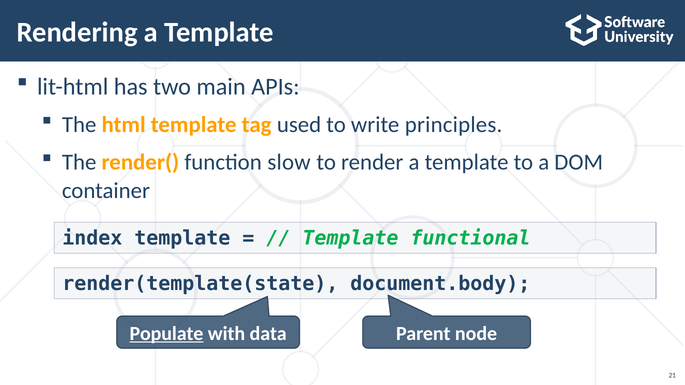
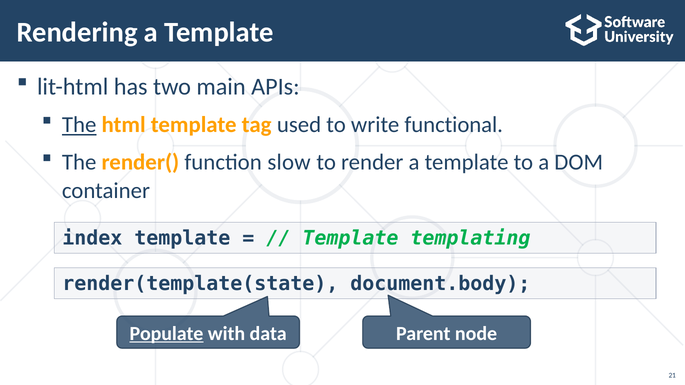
The underline: none -> present (79, 125)
principles: principles -> functional (454, 125)
functional: functional -> templating (470, 238)
